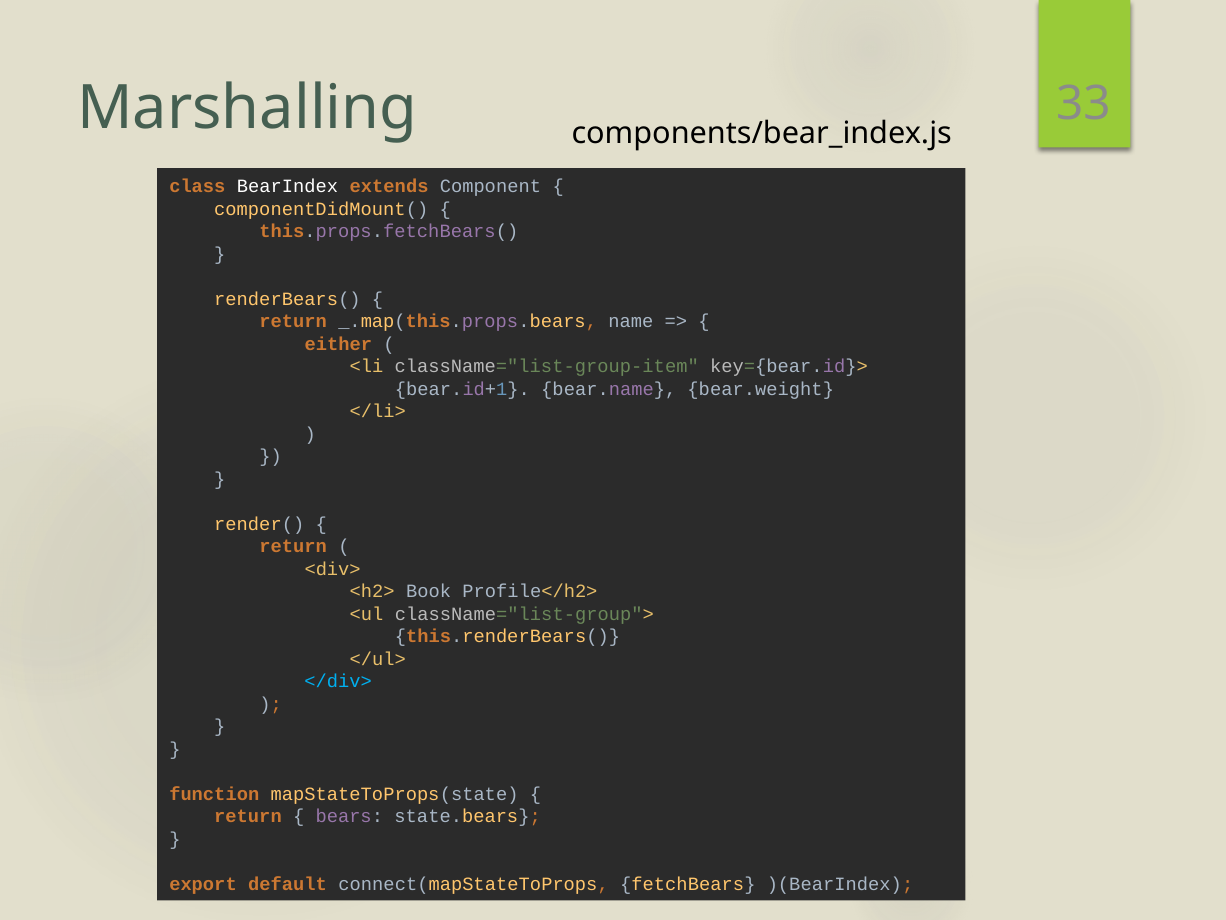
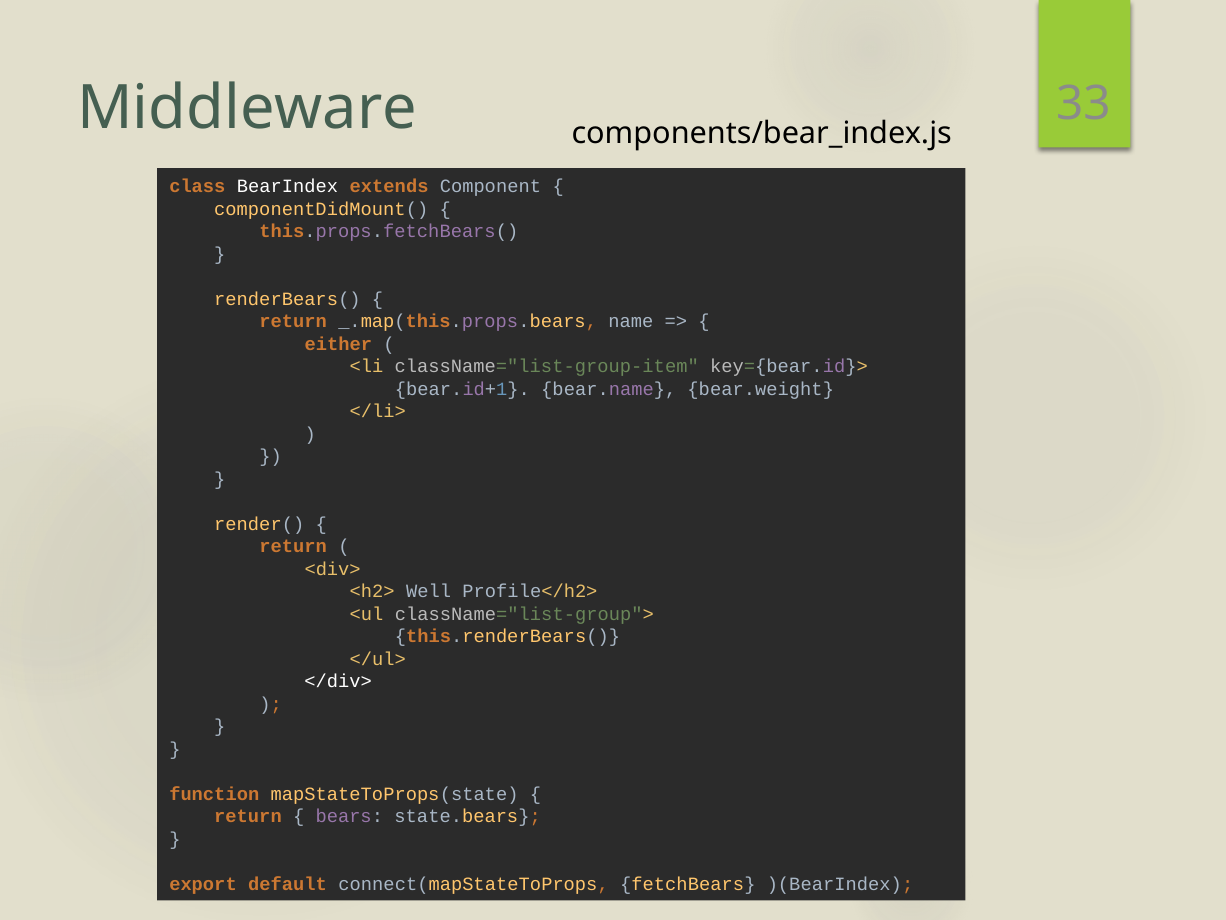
Marshalling: Marshalling -> Middleware (247, 108)
Book: Book -> Well (429, 591)
</div> colour: light blue -> white (338, 681)
